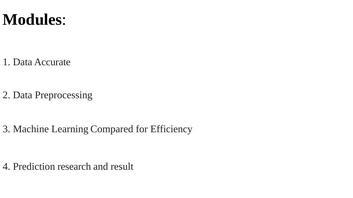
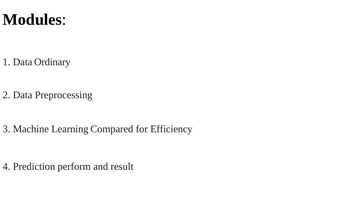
Accurate: Accurate -> Ordinary (52, 62)
research: research -> perform (74, 167)
